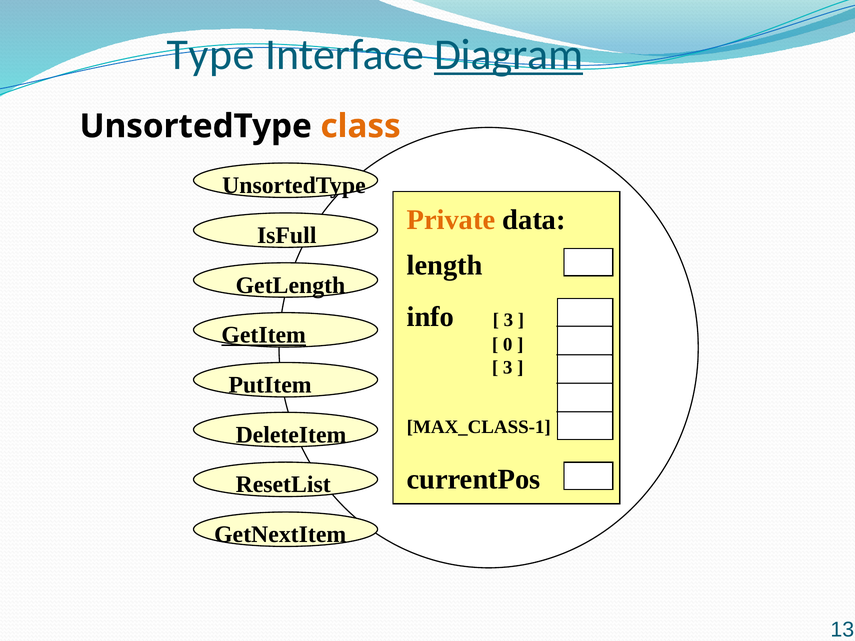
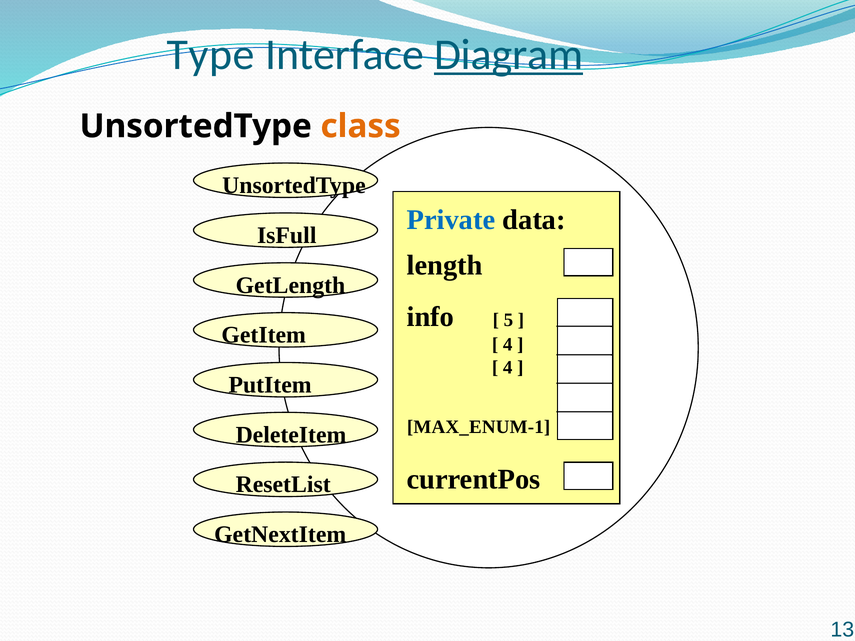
Private colour: orange -> blue (451, 220)
3: 3 -> 5 (508, 320)
GetItem underline: present -> none (264, 335)
0: 0 -> 4 (508, 345)
3: 3 -> 4 (508, 368)
MAX_CLASS-1: MAX_CLASS-1 -> MAX_ENUM-1 (479, 427)
